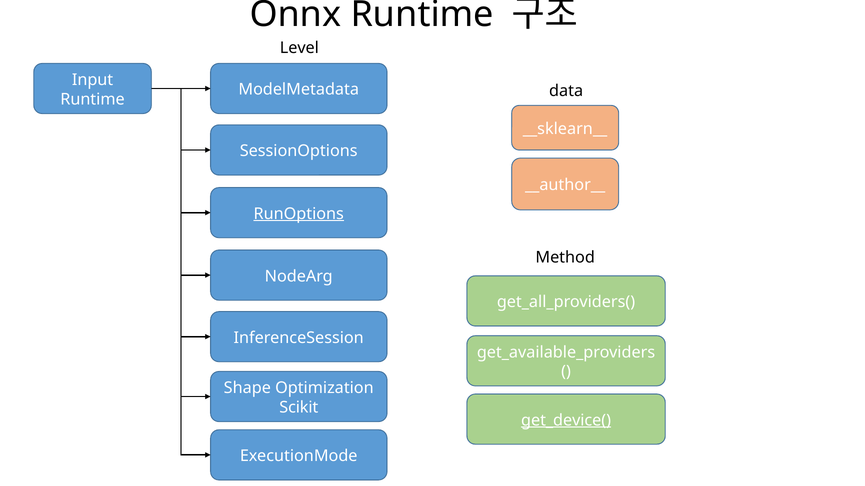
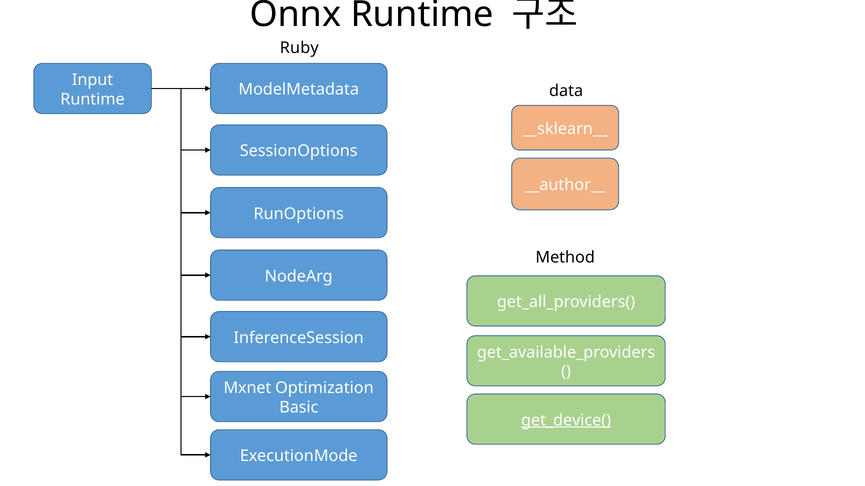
Level: Level -> Ruby (299, 48)
RunOptions underline: present -> none (299, 214)
Shape: Shape -> Mxnet (247, 388)
Scikit: Scikit -> Basic (299, 408)
